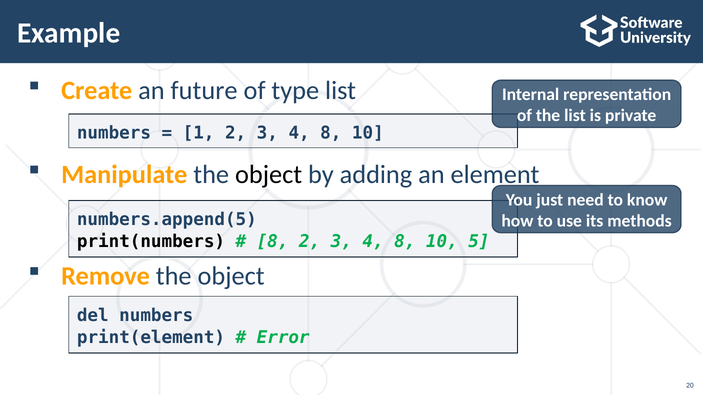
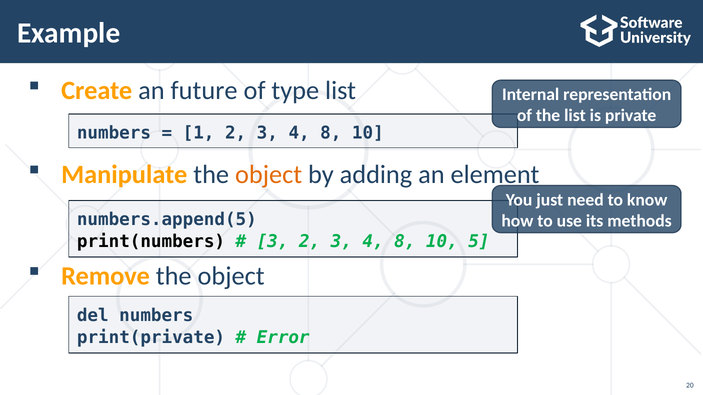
object colour: black -> orange (269, 175)
8: 8 -> 3 (273, 242)
print(element: print(element -> print(private (151, 338)
